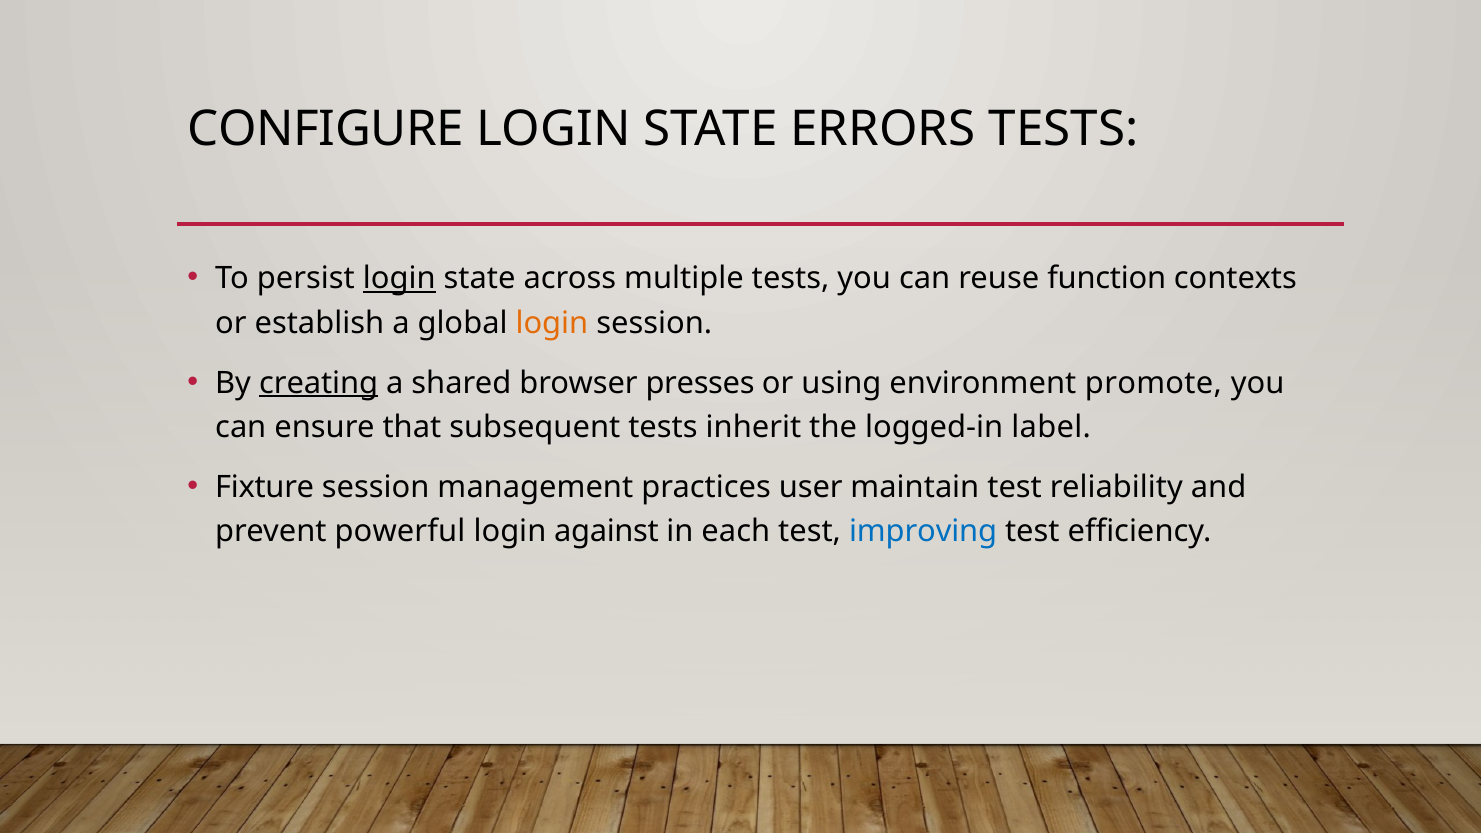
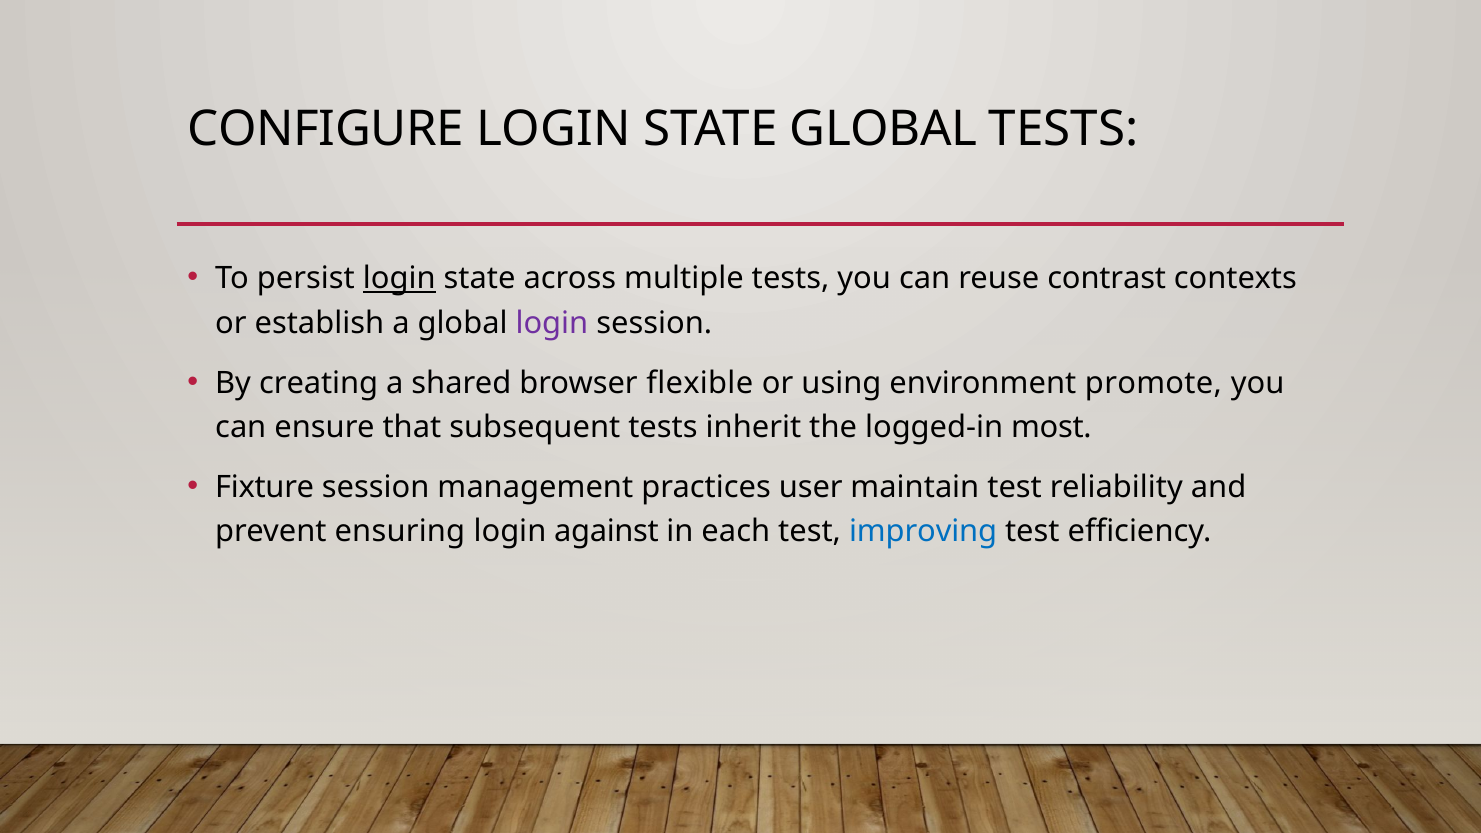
STATE ERRORS: ERRORS -> GLOBAL (883, 130)
function: function -> contrast (1107, 279)
login colour: orange -> purple (552, 323)
creating underline: present -> none (319, 383)
presses: presses -> flexible (700, 383)
label: label -> most (1051, 427)
powerful: powerful -> ensuring (400, 532)
